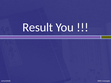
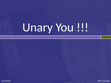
Result: Result -> Unary (38, 27)
